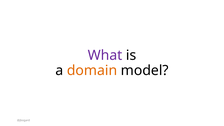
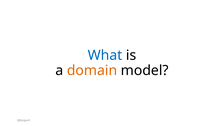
What colour: purple -> blue (105, 55)
